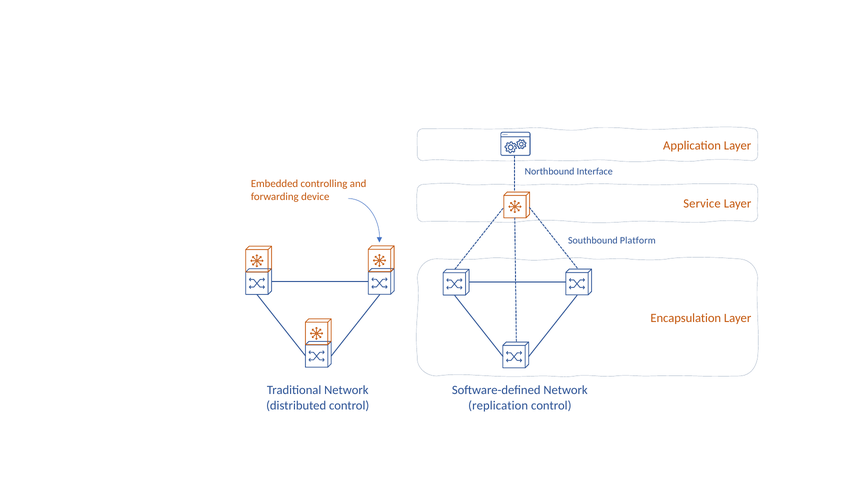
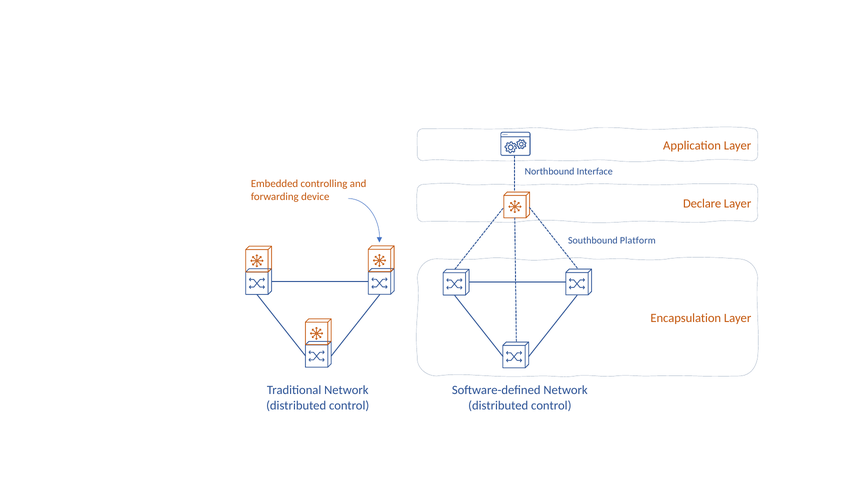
Service: Service -> Declare (702, 204)
replication: replication -> distributed (498, 406)
